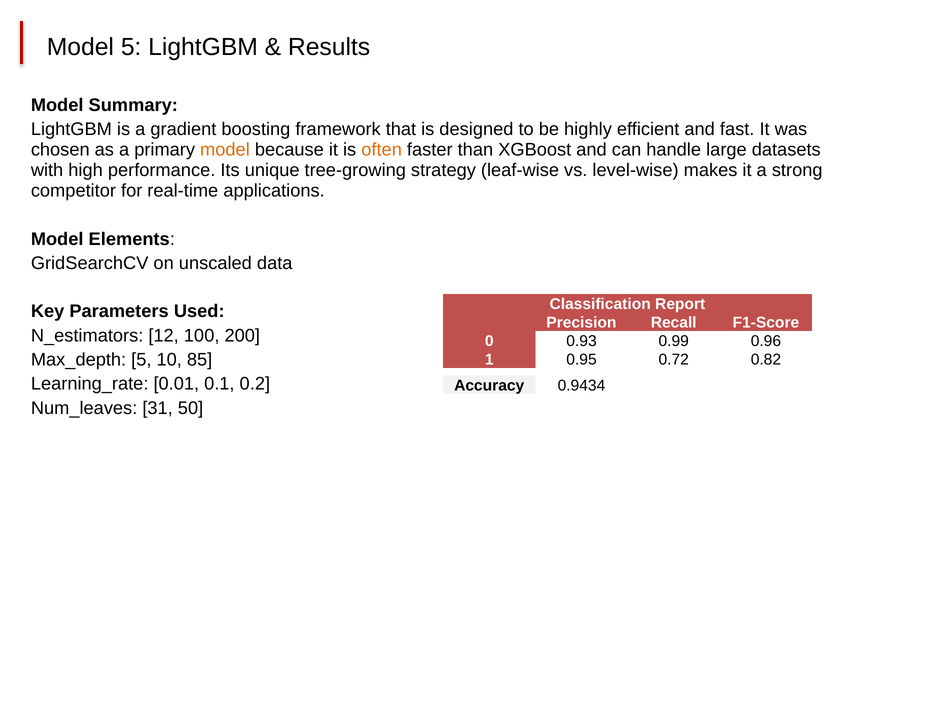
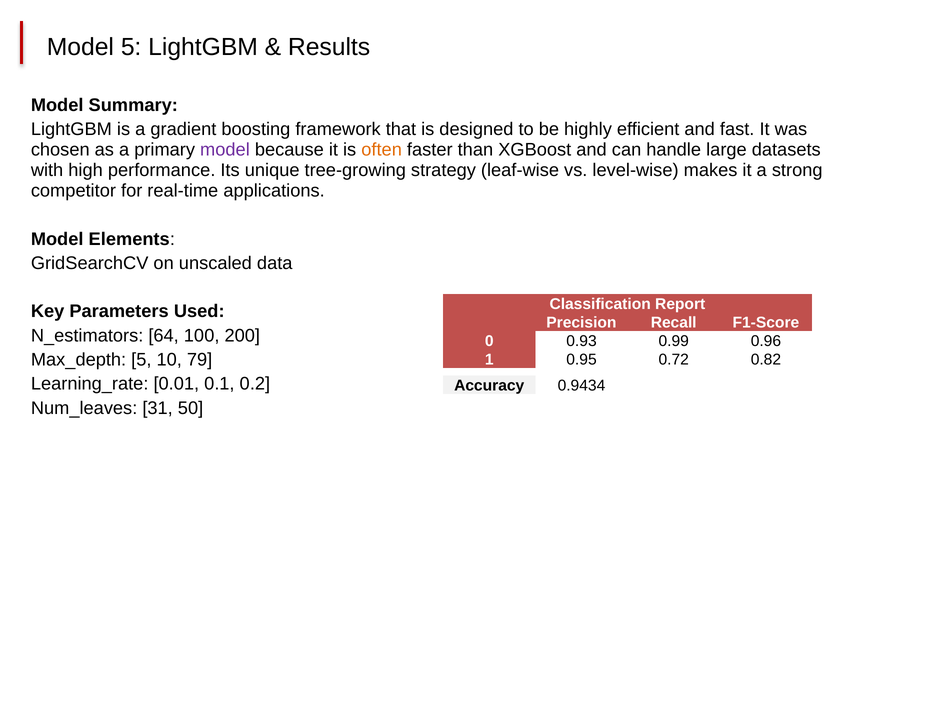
model colour: orange -> purple (225, 150)
12: 12 -> 64 (164, 335)
85: 85 -> 79 (200, 360)
